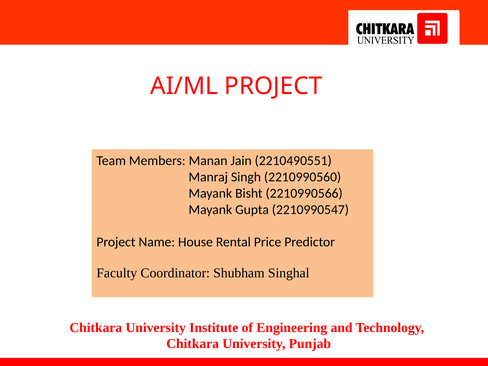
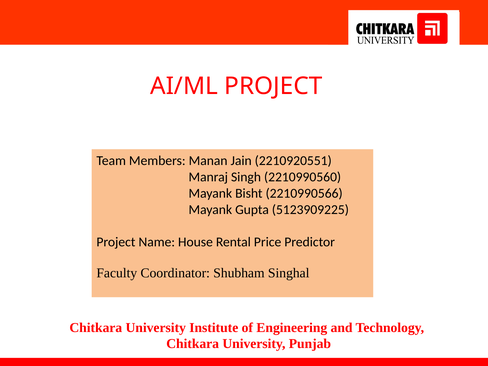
2210490551: 2210490551 -> 2210920551 (293, 161)
2210990547: 2210990547 -> 5123909225 (310, 210)
